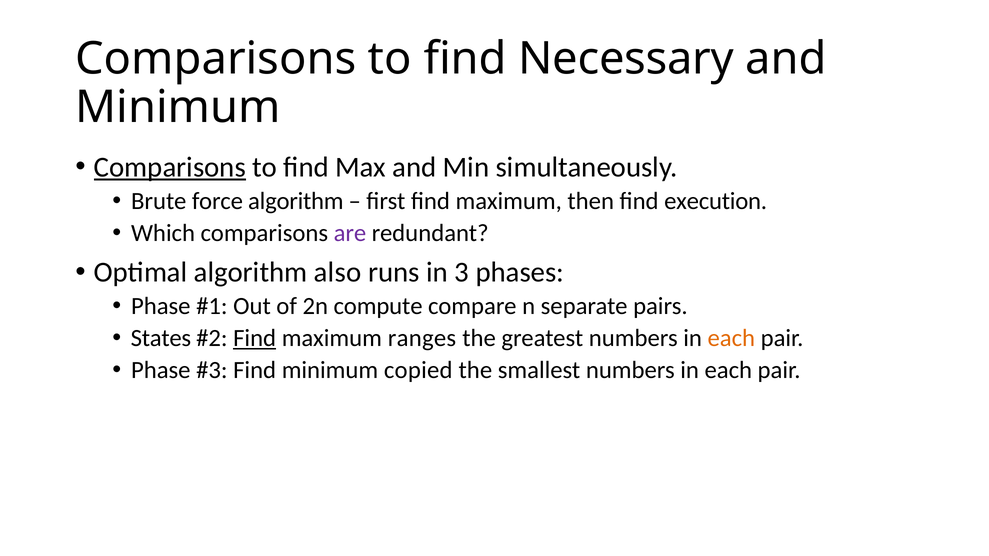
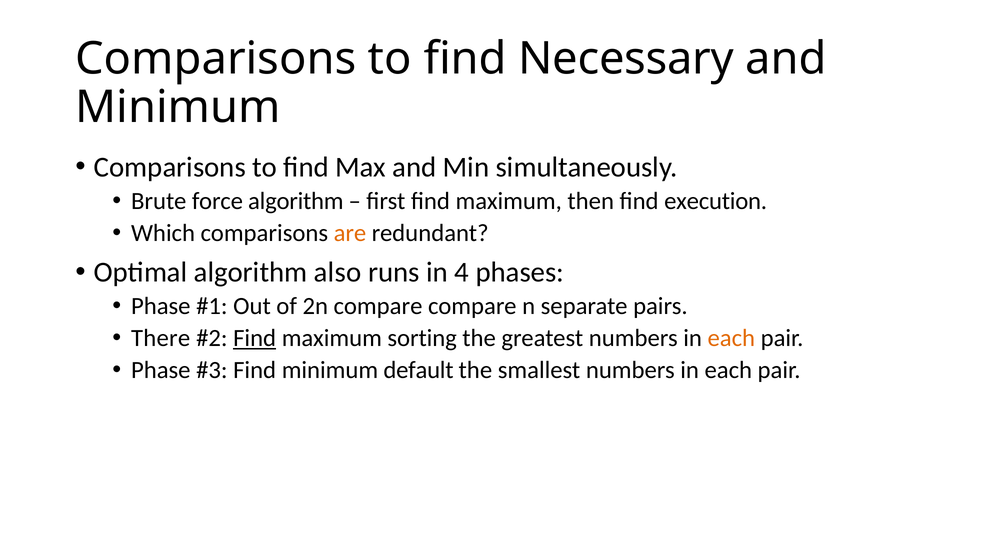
Comparisons underline: present -> none (170, 167)
are colour: purple -> orange (350, 233)
3: 3 -> 4 (462, 272)
2n compute: compute -> compare (378, 306)
States: States -> There (161, 338)
ranges: ranges -> sorting (422, 338)
copied: copied -> default (419, 370)
